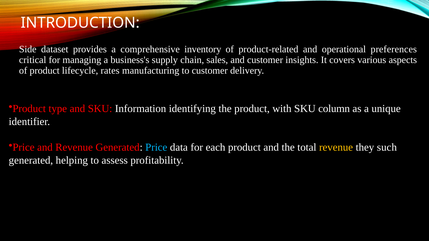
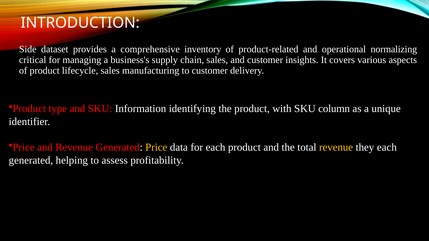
preferences: preferences -> normalizing (394, 49)
lifecycle rates: rates -> sales (110, 71)
Price colour: light blue -> yellow (156, 148)
they such: such -> each (387, 148)
